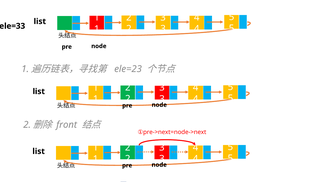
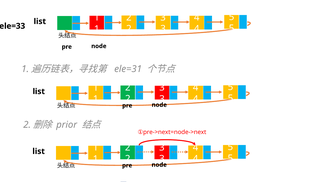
ele=23: ele=23 -> ele=31 (128, 69)
front: front -> prior (67, 125)
